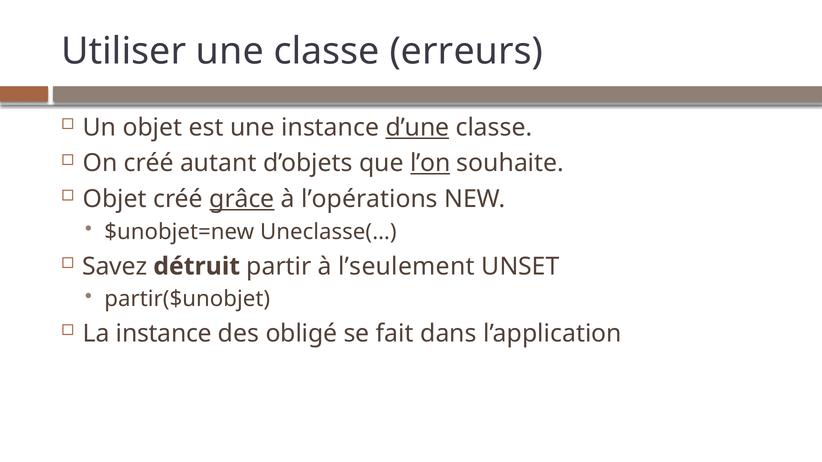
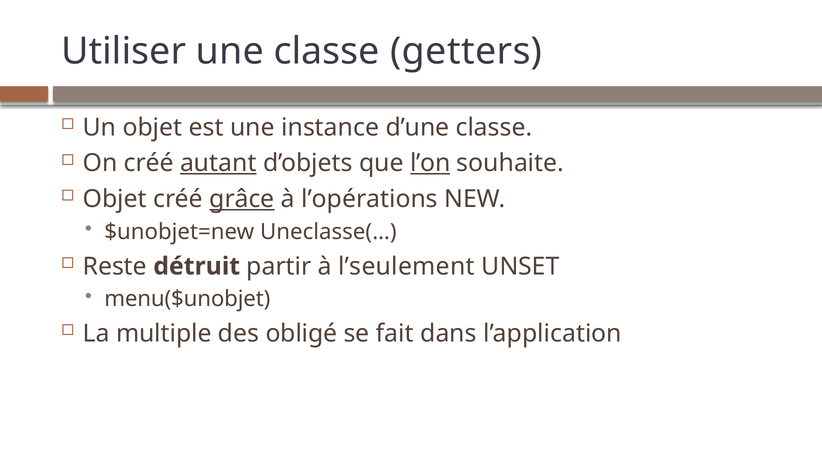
erreurs: erreurs -> getters (466, 51)
d’une underline: present -> none (417, 128)
autant underline: none -> present (218, 163)
Savez: Savez -> Reste (115, 267)
partir($unobjet: partir($unobjet -> menu($unobjet (187, 299)
La instance: instance -> multiple (164, 334)
